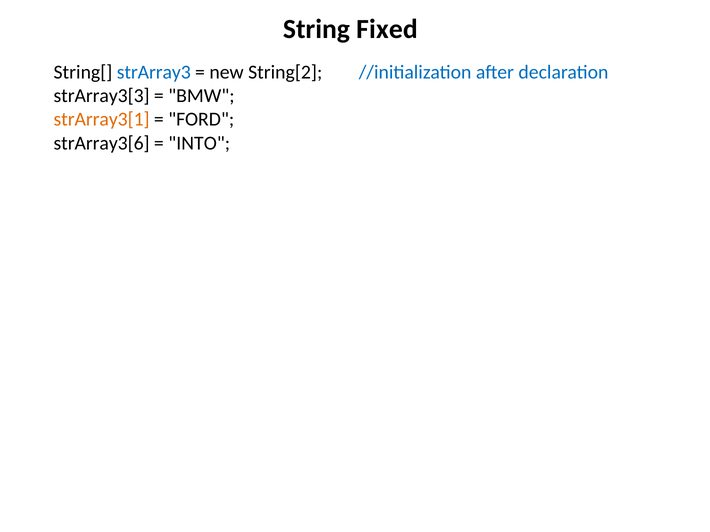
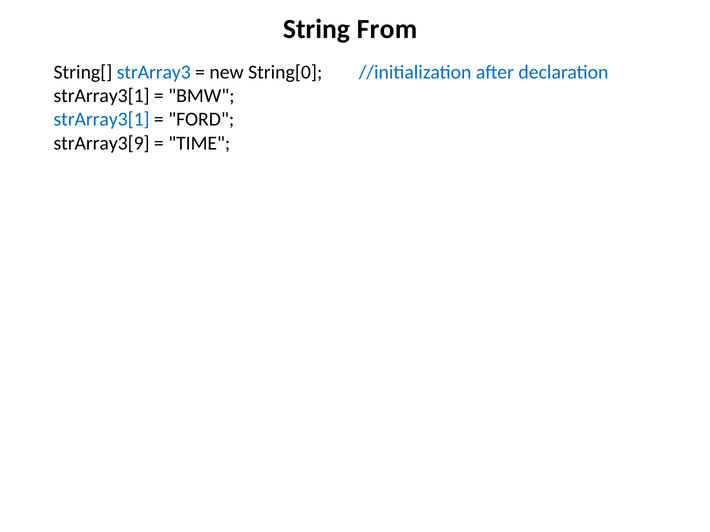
Fixed: Fixed -> From (387, 29)
String[2: String[2 -> String[0 (285, 72)
strArray3[3: strArray3[3 -> strArray3[1 (102, 96)
strArray3[1 colour: orange -> blue (102, 120)
strArray3[6: strArray3[6 -> strArray3[9 (102, 143)
INTO: INTO -> TIME (199, 143)
